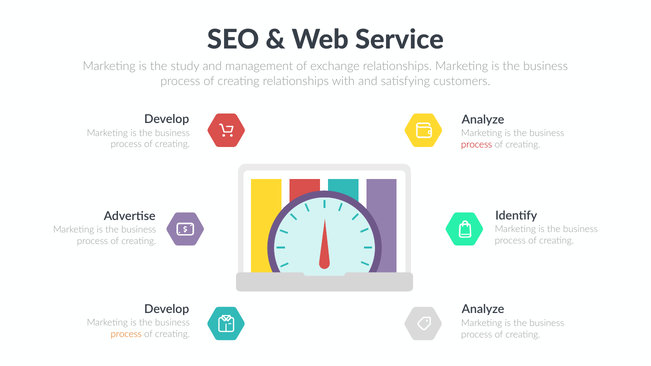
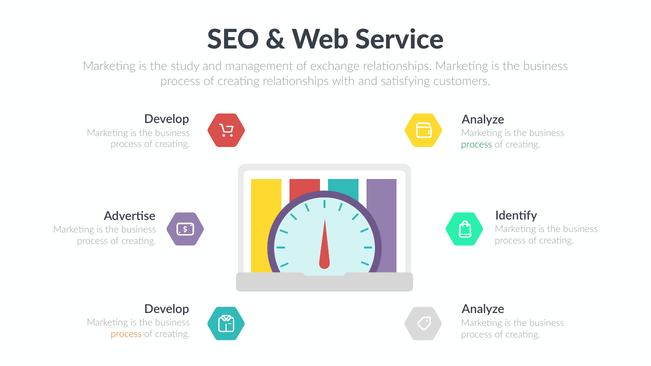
process colour: red -> green (477, 145)
